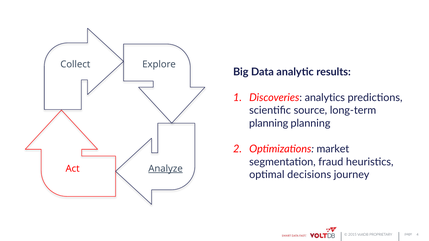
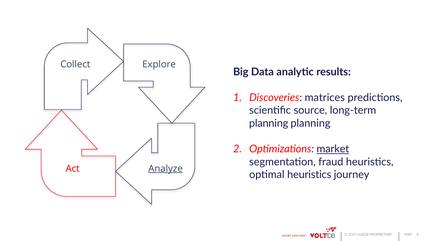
analytics: analytics -> matrices (325, 98)
market underline: none -> present (333, 149)
optimal decisions: decisions -> heuristics (309, 175)
